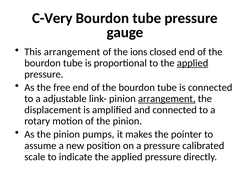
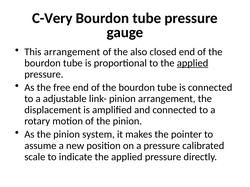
ions: ions -> also (139, 52)
arrangement underline: present -> none (167, 99)
pumps: pumps -> system (98, 135)
